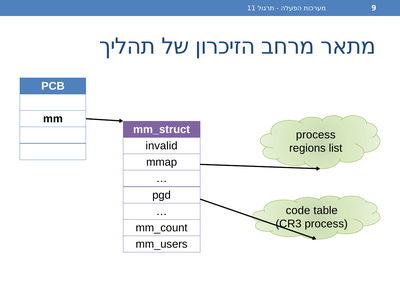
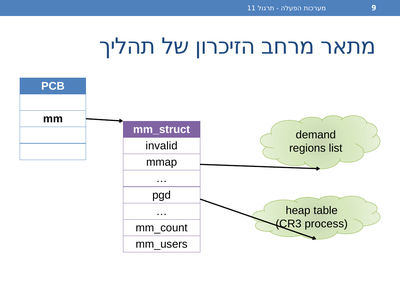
process: process -> demand (316, 135)
code: code -> heap (298, 211)
